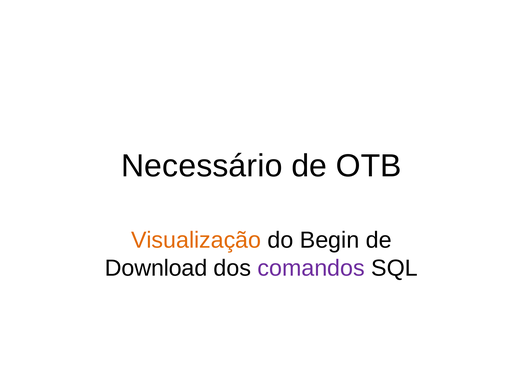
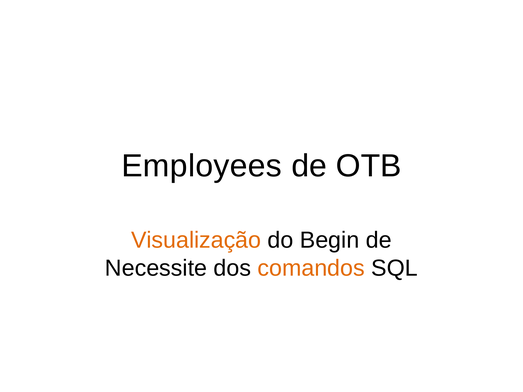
Necessário: Necessário -> Employees (202, 166)
Download: Download -> Necessite (156, 268)
comandos colour: purple -> orange (311, 268)
